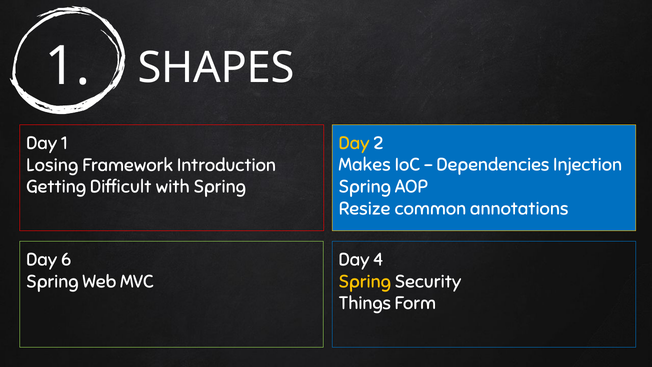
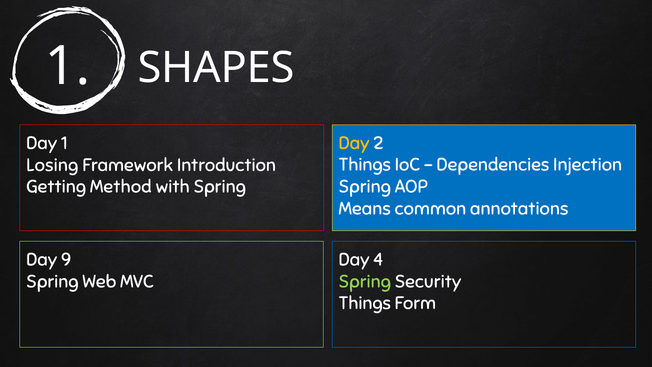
Makes: Makes -> Things (365, 165)
Difficult: Difficult -> Method (121, 187)
Resize: Resize -> Means (365, 208)
6: 6 -> 9 (66, 260)
Spring colour: yellow -> light green (365, 281)
